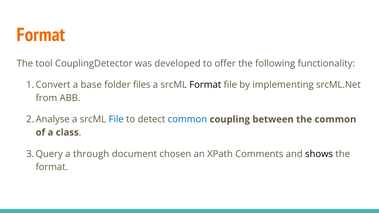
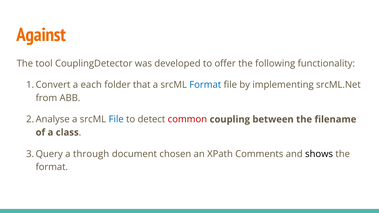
Format: Format -> Against (41, 35)
base: base -> each (91, 85)
files: files -> that (142, 85)
Format colour: black -> blue (205, 85)
common colour: blue -> red (187, 119)
the common: common -> filename (335, 119)
